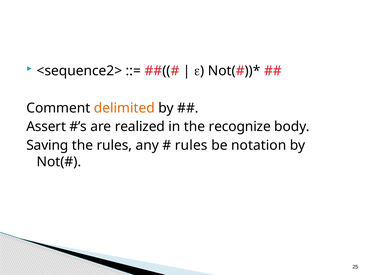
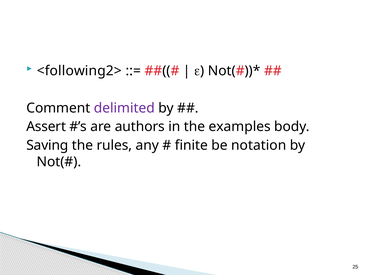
<sequence2>: <sequence2> -> <following2> (79, 71)
delimited colour: orange -> purple (124, 108)
realized: realized -> authors (140, 127)
recognize: recognize -> examples (240, 127)
rules: rules -> finite (191, 145)
